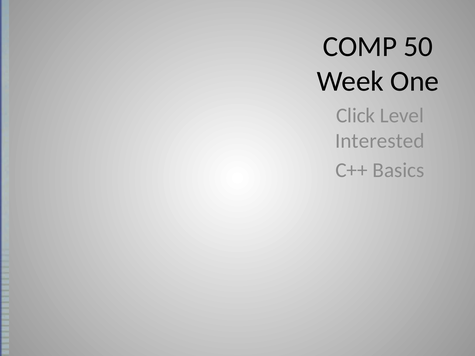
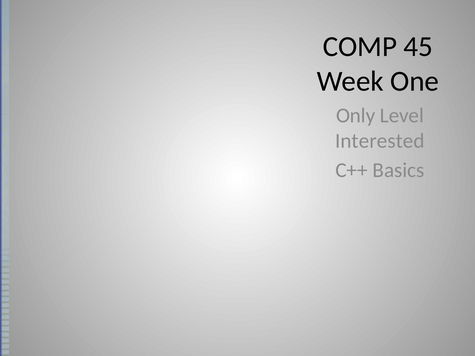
50: 50 -> 45 (418, 47)
Click: Click -> Only (356, 116)
